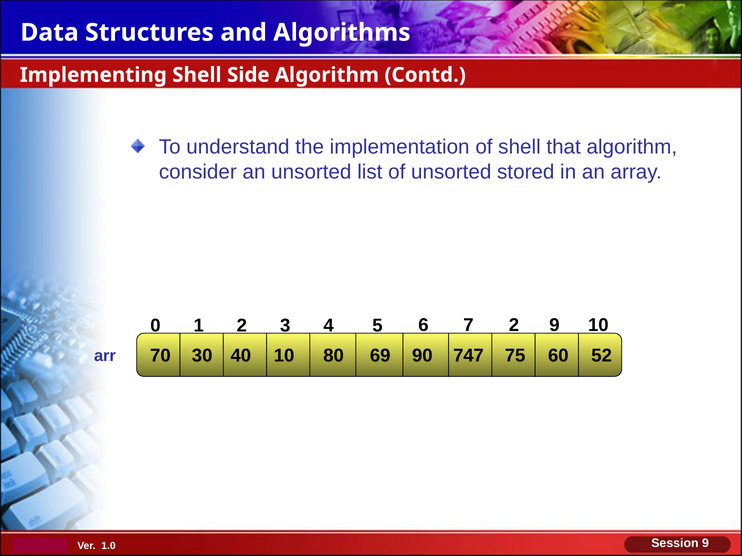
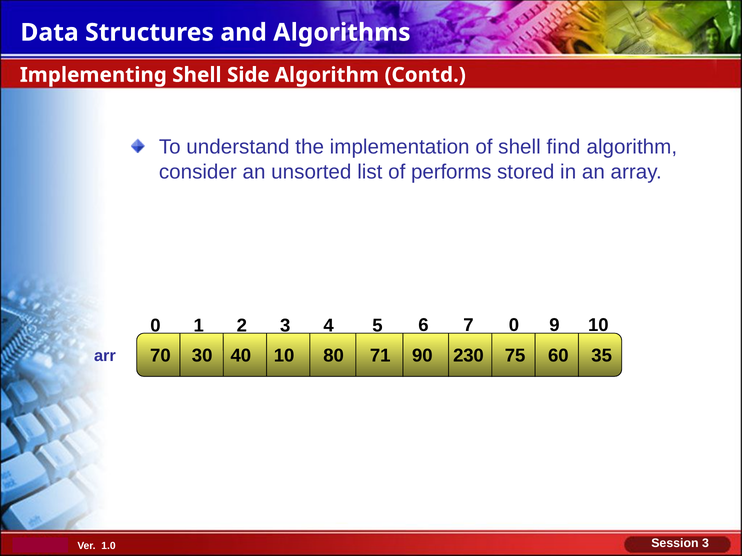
that: that -> find (563, 147)
of unsorted: unsorted -> performs (451, 172)
7 2: 2 -> 0 (514, 325)
747: 747 -> 230 (468, 356)
52: 52 -> 35 (602, 356)
69: 69 -> 71 (380, 356)
9: 9 -> 3 (706, 544)
